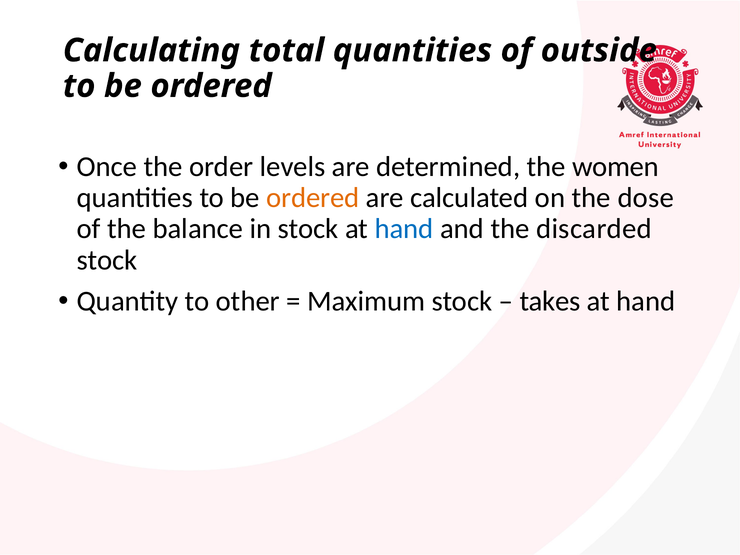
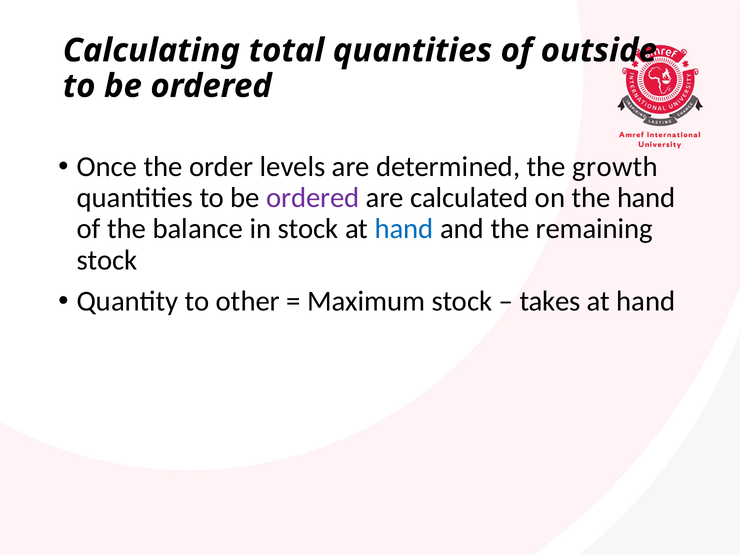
women: women -> growth (615, 167)
ordered colour: orange -> purple (313, 198)
the dose: dose -> hand (646, 198)
discarded: discarded -> remaining (594, 229)
